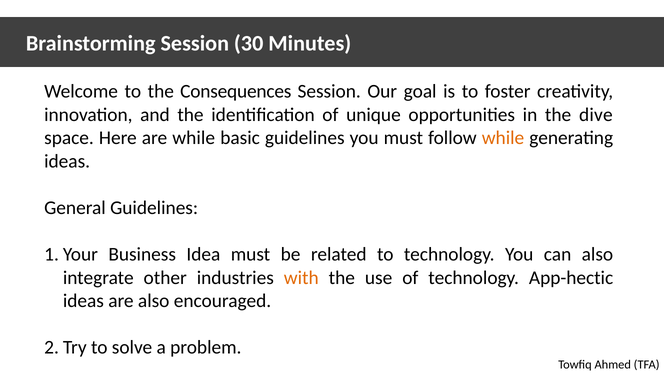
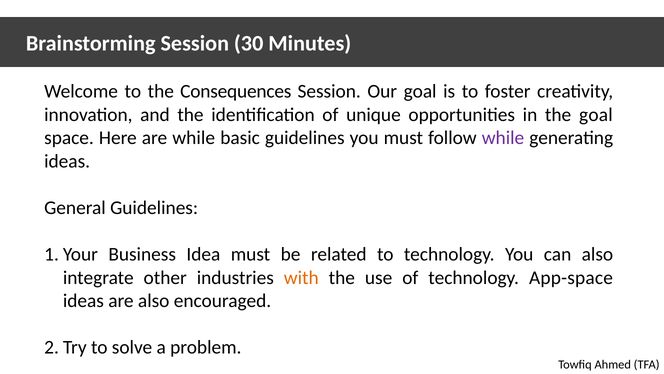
the dive: dive -> goal (596, 115)
while colour: orange -> purple (503, 138)
App-hectic: App-hectic -> App-space (571, 277)
